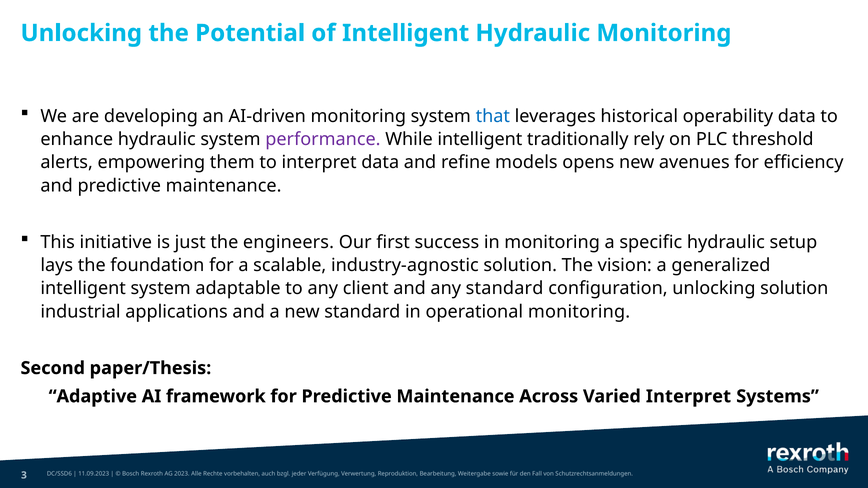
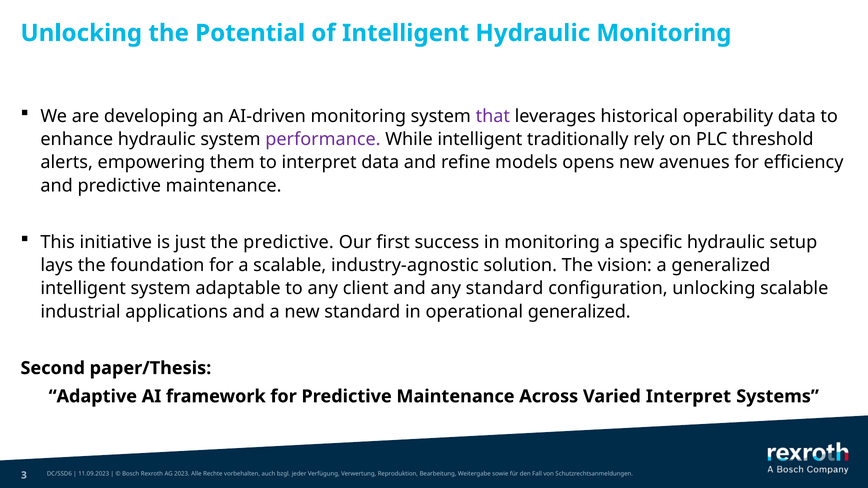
that colour: blue -> purple (493, 116)
the engineers: engineers -> predictive (288, 242)
unlocking solution: solution -> scalable (794, 289)
operational monitoring: monitoring -> generalized (579, 312)
